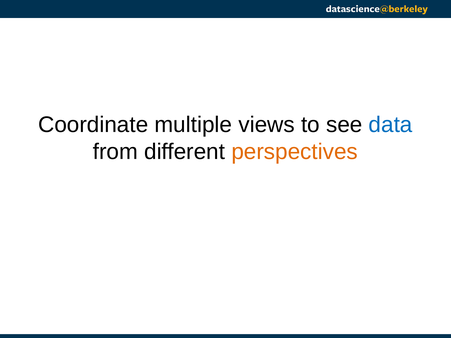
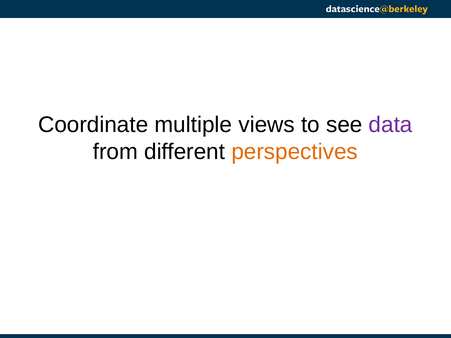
data colour: blue -> purple (391, 125)
